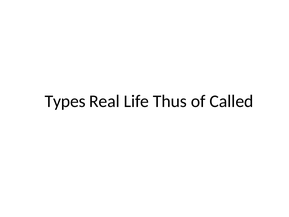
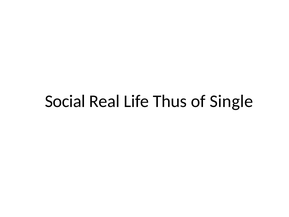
Types: Types -> Social (65, 101)
Called: Called -> Single (231, 101)
